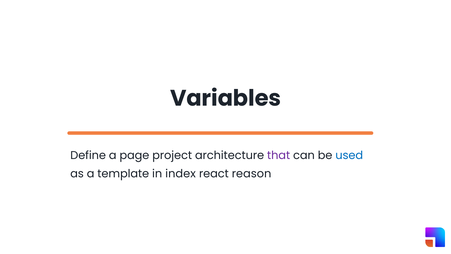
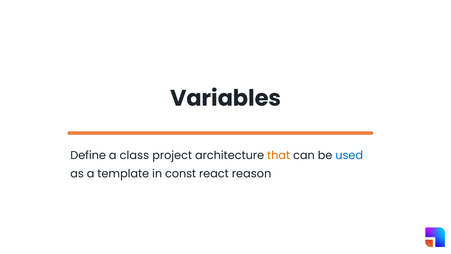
page: page -> class (134, 155)
that colour: purple -> orange (279, 155)
index: index -> const (181, 174)
